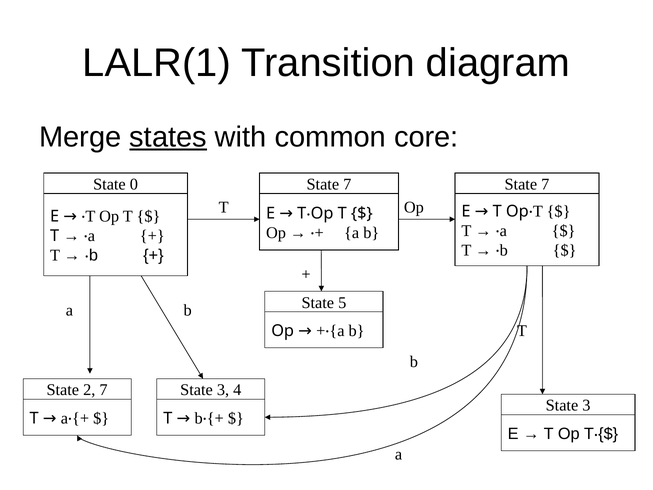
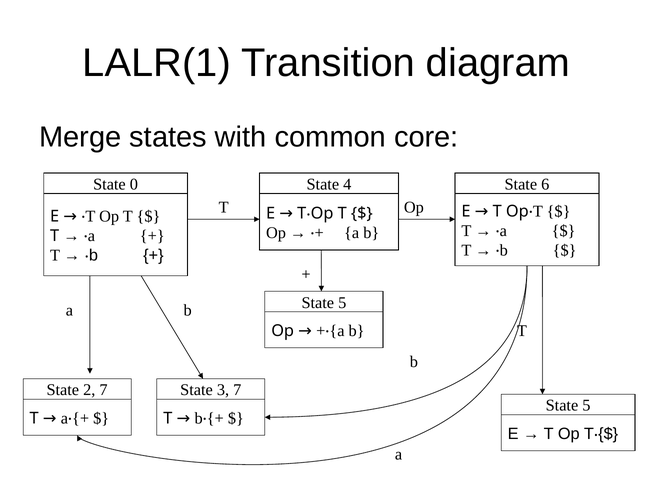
states underline: present -> none (168, 137)
7: 7 -> 4 (347, 184)
7: 7 -> 6 (545, 184)
3 4: 4 -> 7 (237, 390)
3: 3 -> 5 (586, 405)
